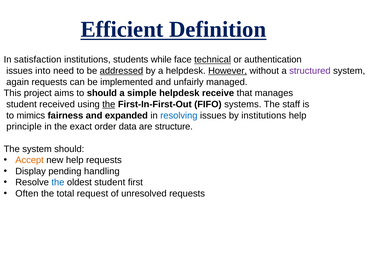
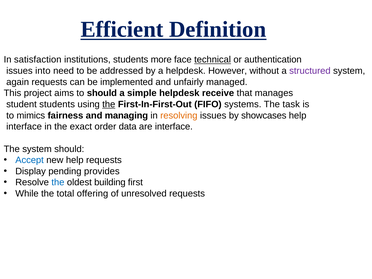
while: while -> more (161, 60)
addressed underline: present -> none (121, 71)
However underline: present -> none (228, 71)
student received: received -> students (57, 104)
staff: staff -> task (291, 104)
expanded: expanded -> managing (126, 115)
resolving colour: blue -> orange (179, 115)
by institutions: institutions -> showcases (264, 115)
principle: principle -> interface (24, 127)
are structure: structure -> interface (174, 127)
Accept colour: orange -> blue (30, 160)
handling: handling -> provides (102, 171)
oldest student: student -> building (110, 182)
Often: Often -> While (27, 194)
request: request -> offering (92, 194)
